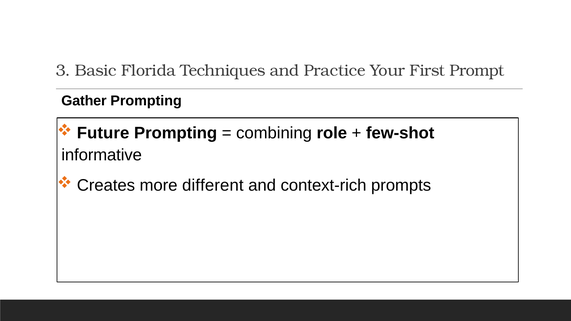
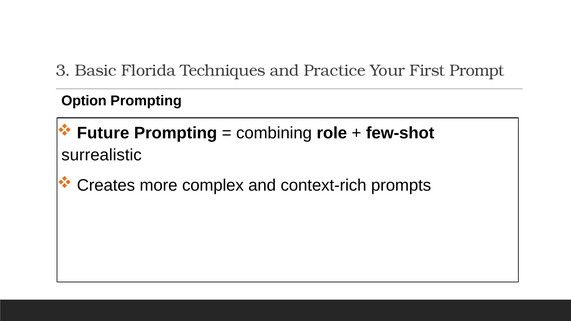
Gather: Gather -> Option (84, 101)
informative: informative -> surrealistic (102, 155)
different: different -> complex (213, 185)
